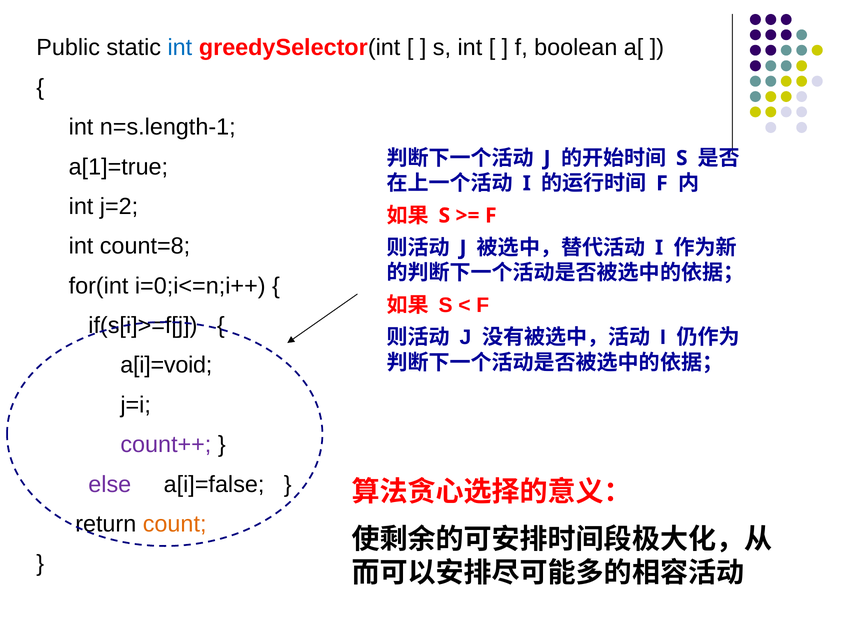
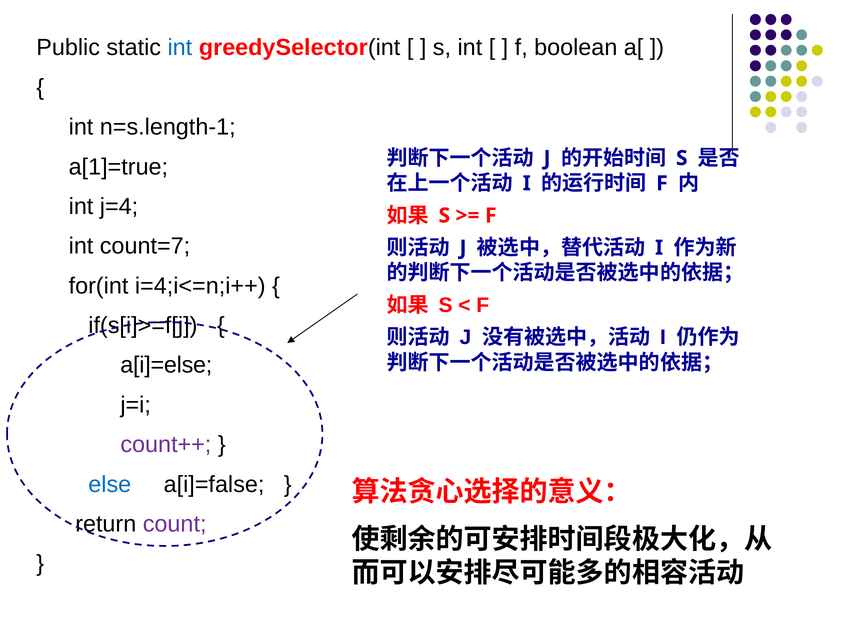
j=2: j=2 -> j=4 (119, 207)
count=8: count=8 -> count=7 (145, 247)
i=0;i<=n;i++: i=0;i<=n;i++ -> i=4;i<=n;i++ (200, 286)
a[i]=void: a[i]=void -> a[i]=else (166, 366)
else colour: purple -> blue (110, 485)
count colour: orange -> purple (175, 525)
